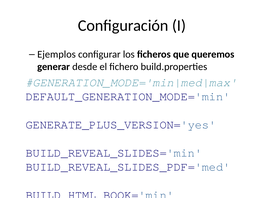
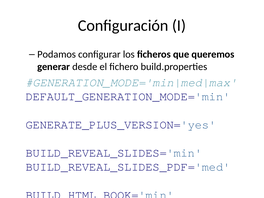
Ejemplos: Ejemplos -> Podamos (57, 54)
